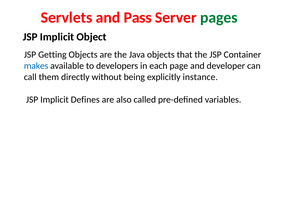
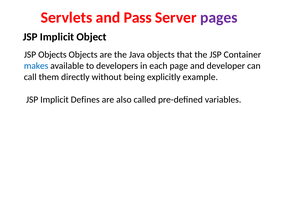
pages colour: green -> purple (219, 18)
JSP Getting: Getting -> Objects (52, 55)
instance: instance -> example (200, 77)
